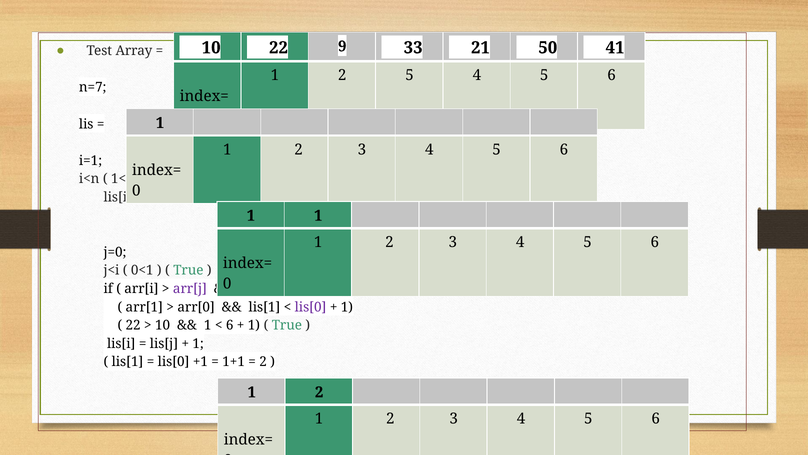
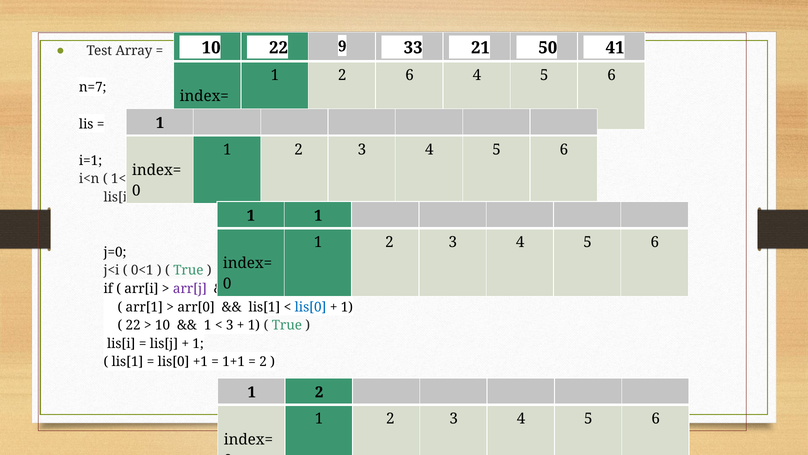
2 5: 5 -> 6 (410, 75)
lis[0 colour: purple -> blue (311, 307)
6: 6 -> 3 (230, 325)
